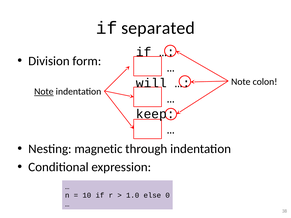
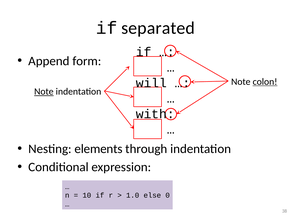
Division: Division -> Append (49, 61)
colon underline: none -> present (265, 82)
keep: keep -> with (155, 114)
magnetic: magnetic -> elements (99, 149)
